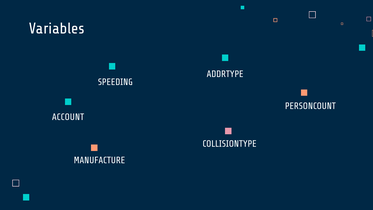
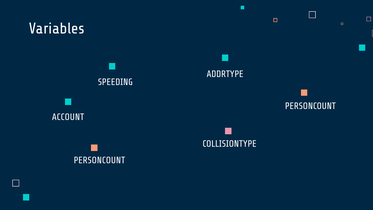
MANUFACTURE: MANUFACTURE -> PERSONCOUNT (99, 160)
